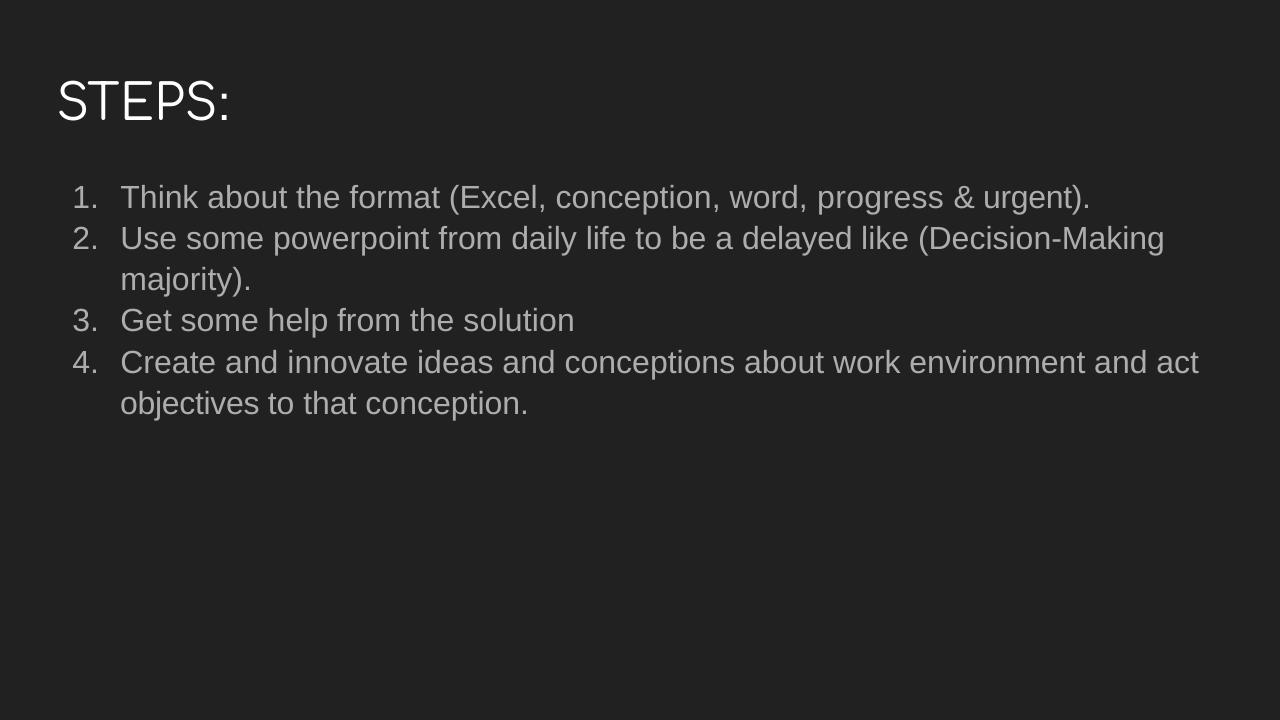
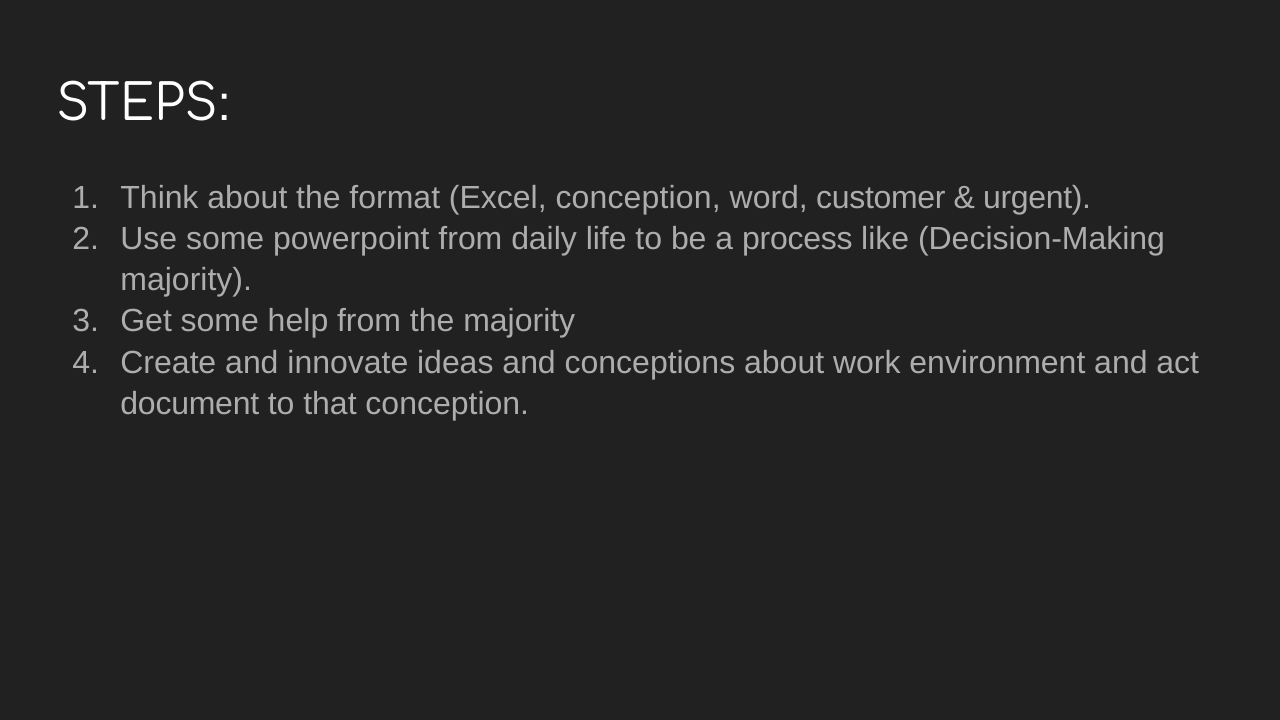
progress: progress -> customer (881, 198)
delayed: delayed -> process (797, 239)
the solution: solution -> majority (519, 321)
objectives: objectives -> document (190, 404)
